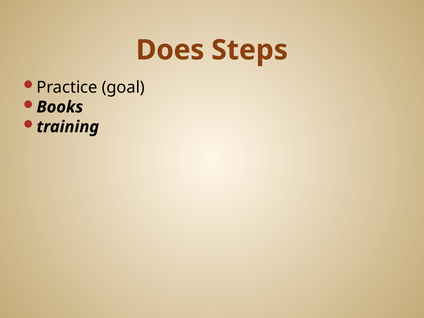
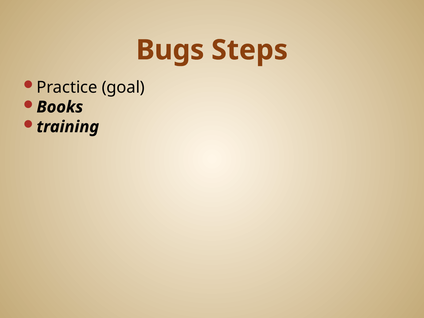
Does: Does -> Bugs (170, 50)
